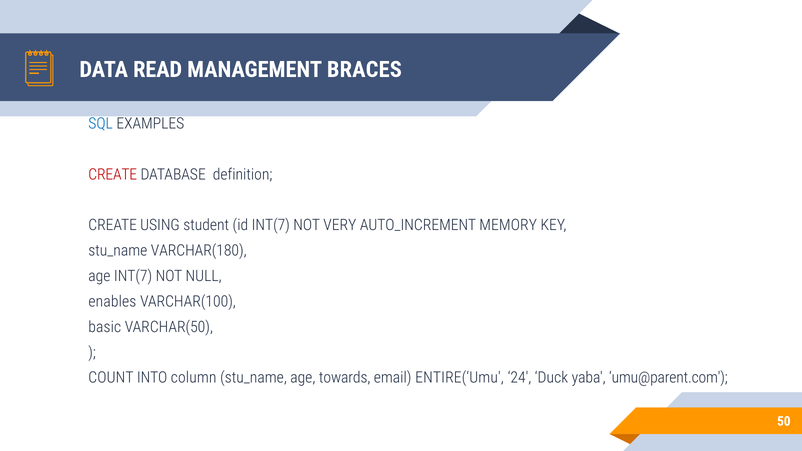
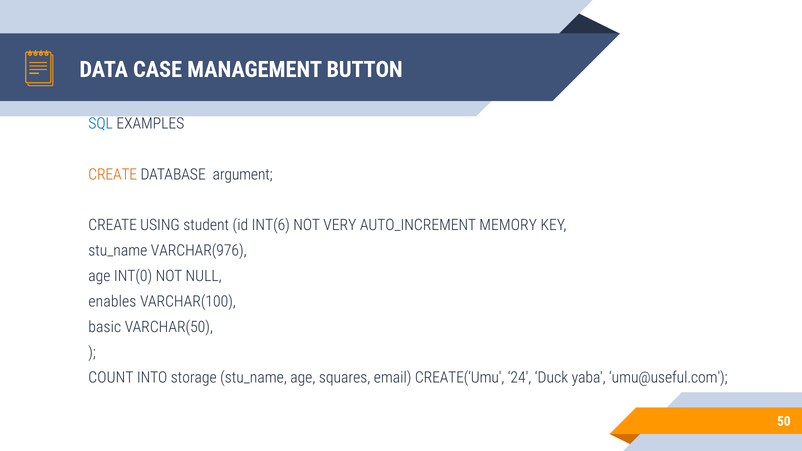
READ: READ -> CASE (158, 70)
BRACES: BRACES -> BUTTON (365, 70)
CREATE colour: red -> orange (113, 175)
definition: definition -> argument (243, 175)
id INT(7: INT(7 -> INT(6 (271, 225)
VARCHAR(180: VARCHAR(180 -> VARCHAR(976 (199, 251)
age INT(7: INT(7 -> INT(0 (133, 276)
column: column -> storage (194, 378)
towards: towards -> squares (345, 378)
ENTIRE(‘Umu: ENTIRE(‘Umu -> CREATE(‘Umu (460, 378)
umu@parent.com: umu@parent.com -> umu@useful.com (668, 378)
